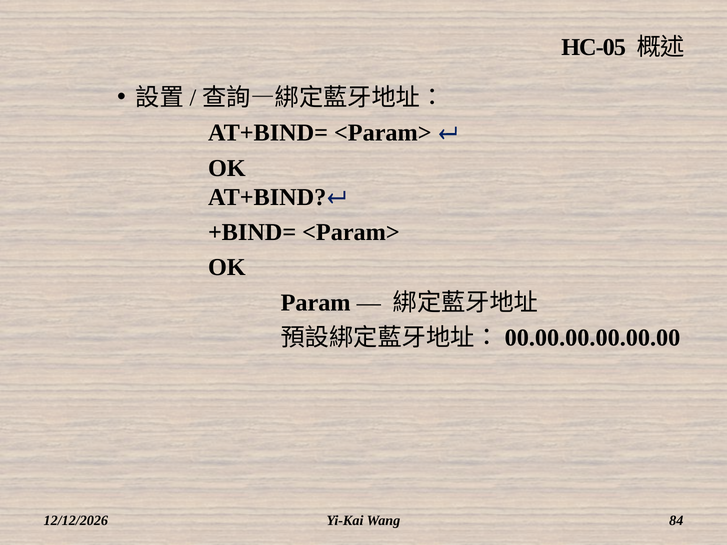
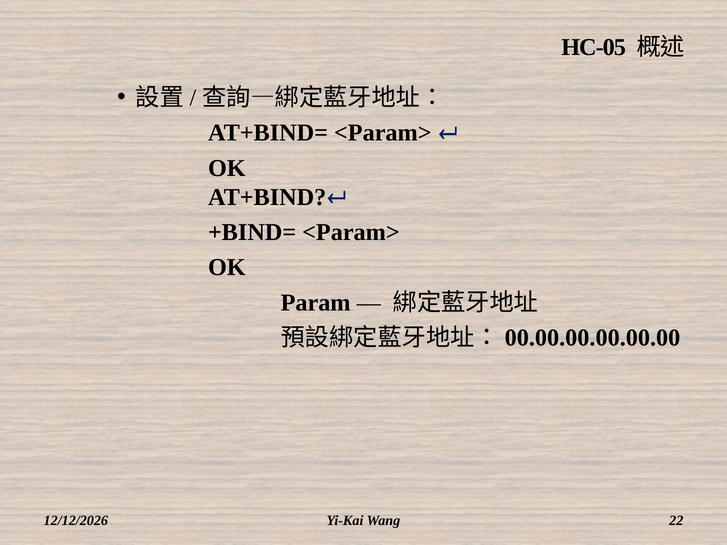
84: 84 -> 22 (676, 521)
